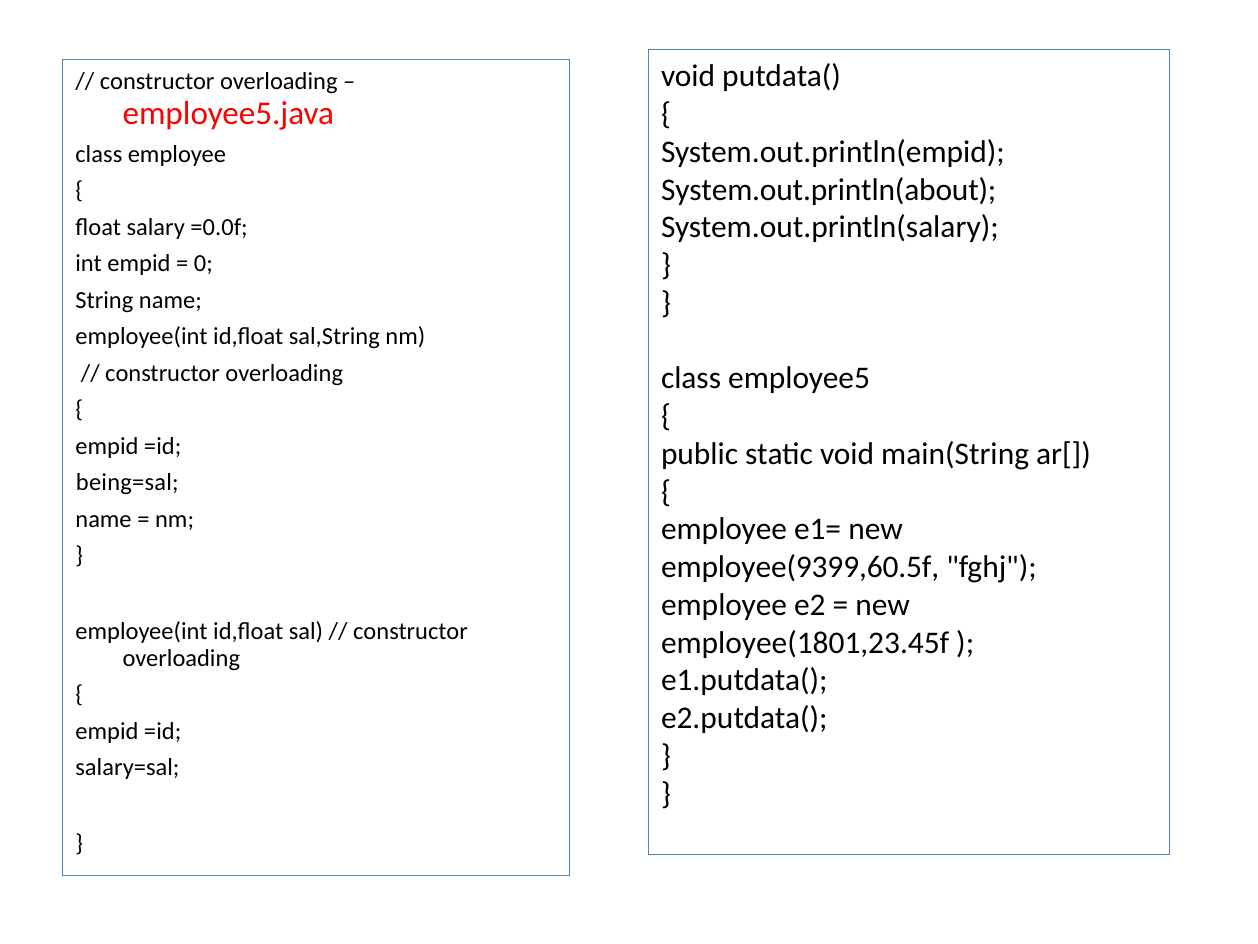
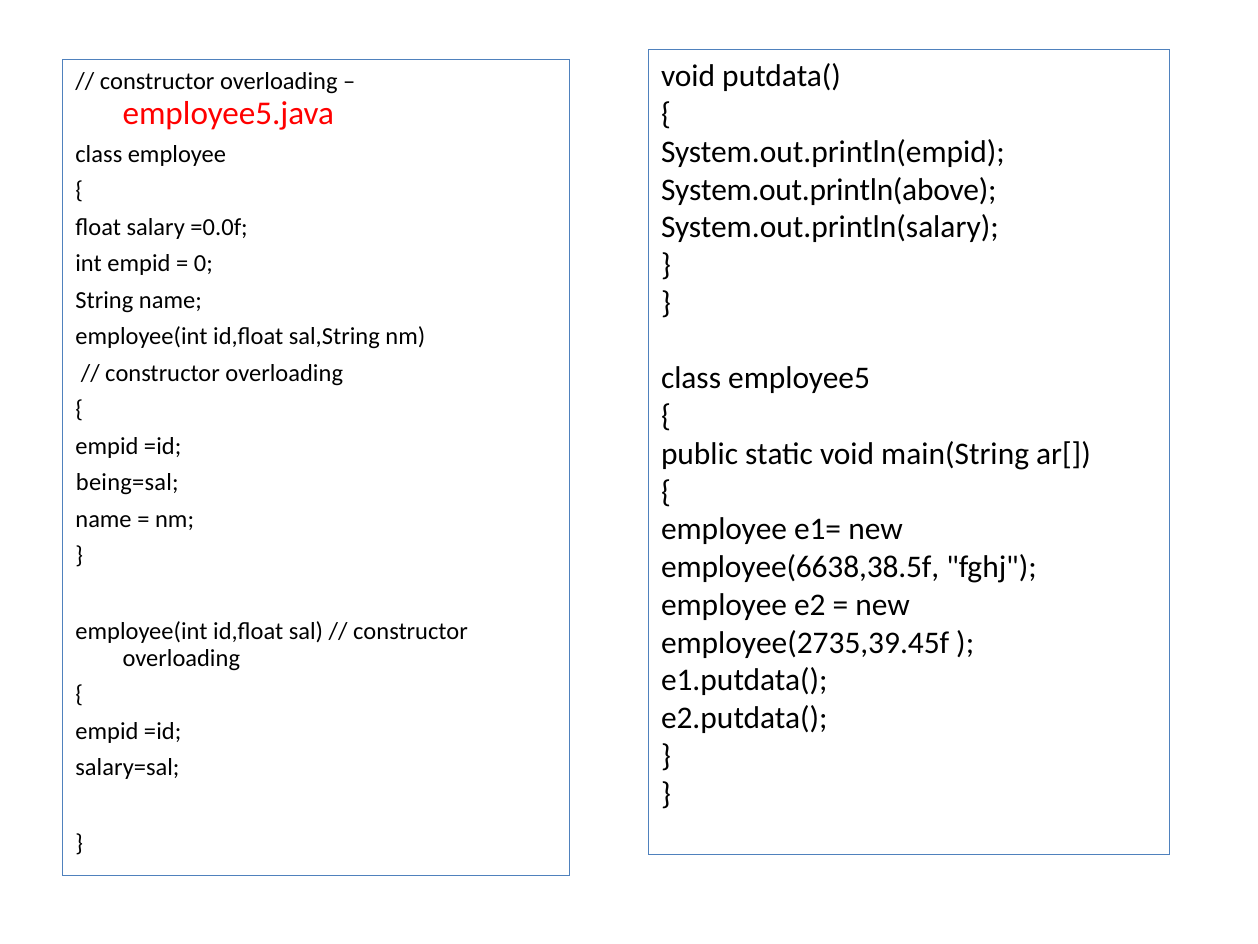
System.out.println(about: System.out.println(about -> System.out.println(above (829, 190)
employee(9399,60.5f: employee(9399,60.5f -> employee(6638,38.5f (800, 567)
employee(1801,23.45f: employee(1801,23.45f -> employee(2735,39.45f (805, 642)
